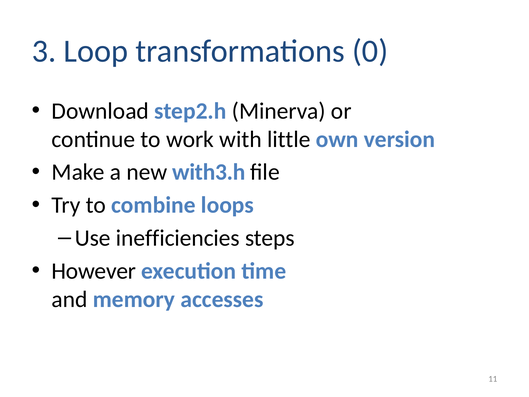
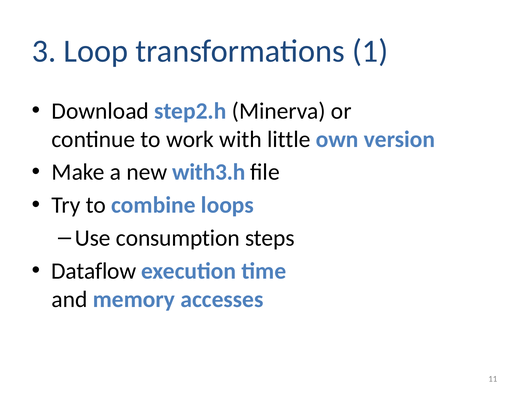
0: 0 -> 1 (370, 51)
inefficiencies: inefficiencies -> consumption (178, 238)
However: However -> Dataflow (94, 271)
